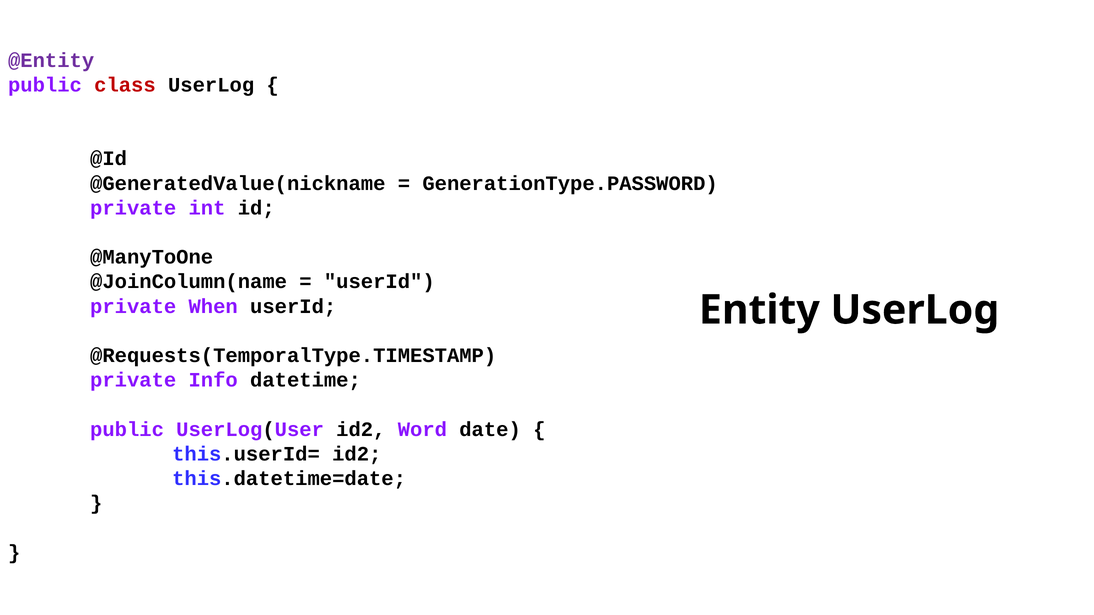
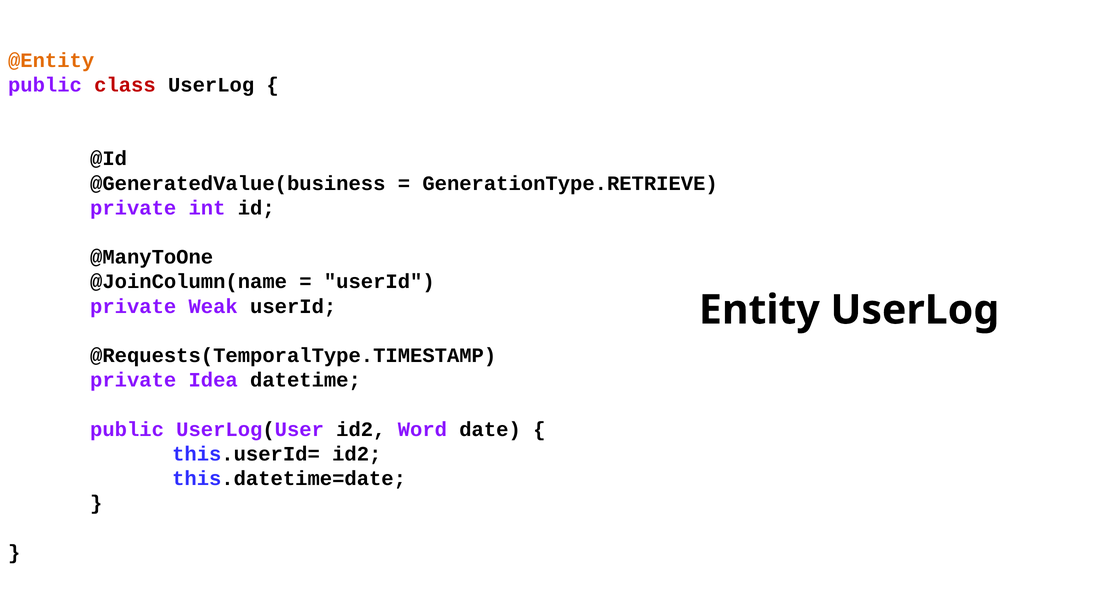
@Entity colour: purple -> orange (51, 60)
@GeneratedValue(nickname: @GeneratedValue(nickname -> @GeneratedValue(business (238, 183)
GenerationType.PASSWORD: GenerationType.PASSWORD -> GenerationType.RETRIEVE (570, 183)
When: When -> Weak (213, 306)
Info: Info -> Idea (213, 380)
